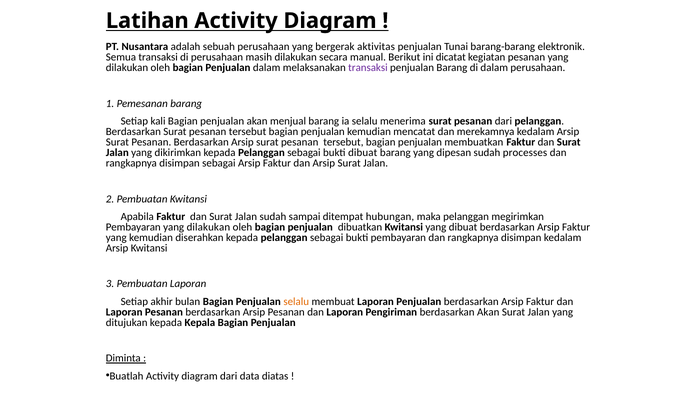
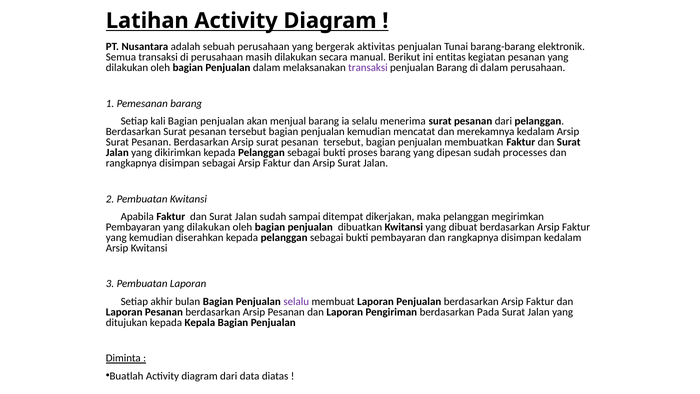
dicatat: dicatat -> entitas (451, 57)
bukti dibuat: dibuat -> proses (363, 153)
hubungan: hubungan -> dikerjakan (390, 217)
selalu colour: orange -> purple (296, 301)
berdasarkan Akan: Akan -> Pada (488, 312)
